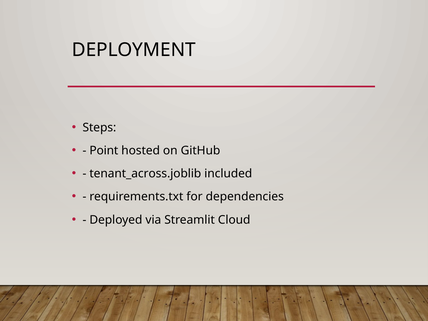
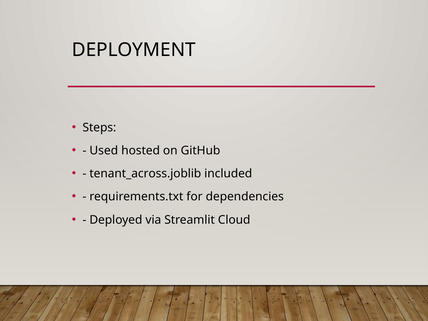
Point: Point -> Used (104, 151)
